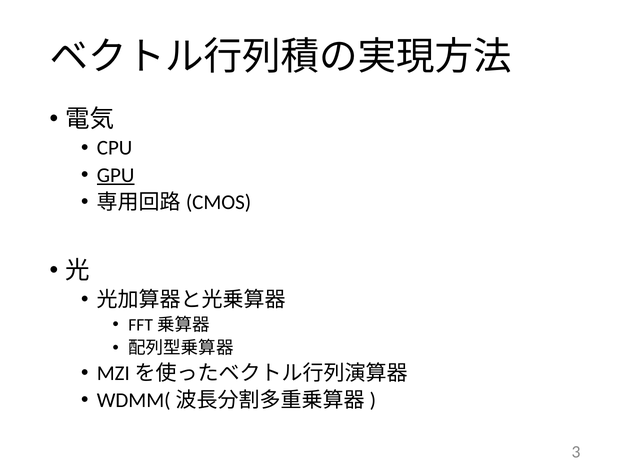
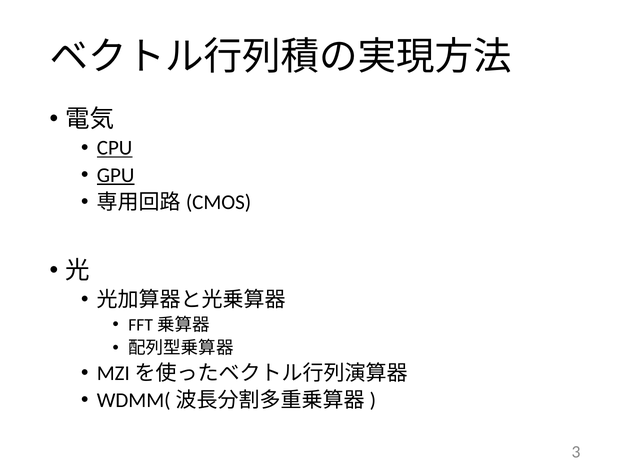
CPU underline: none -> present (115, 148)
